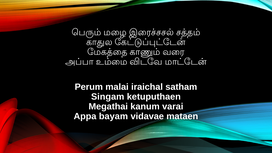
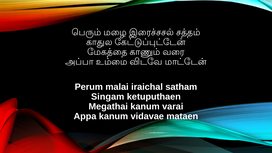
Appa bayam: bayam -> kanum (113, 116)
